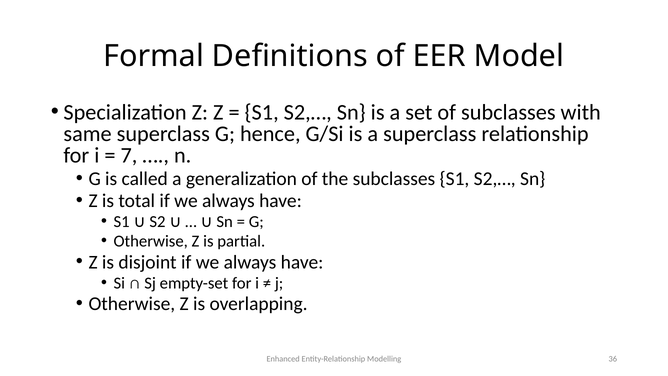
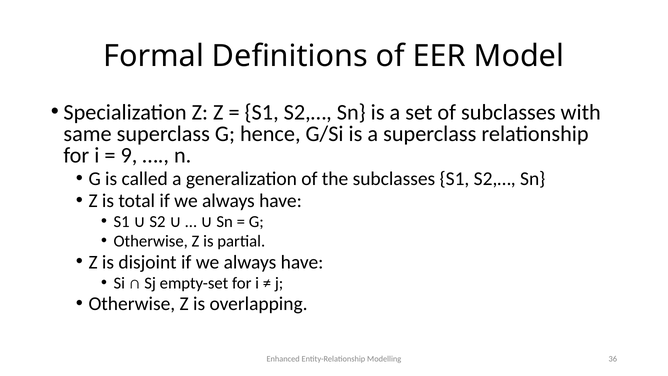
7: 7 -> 9 (129, 155)
